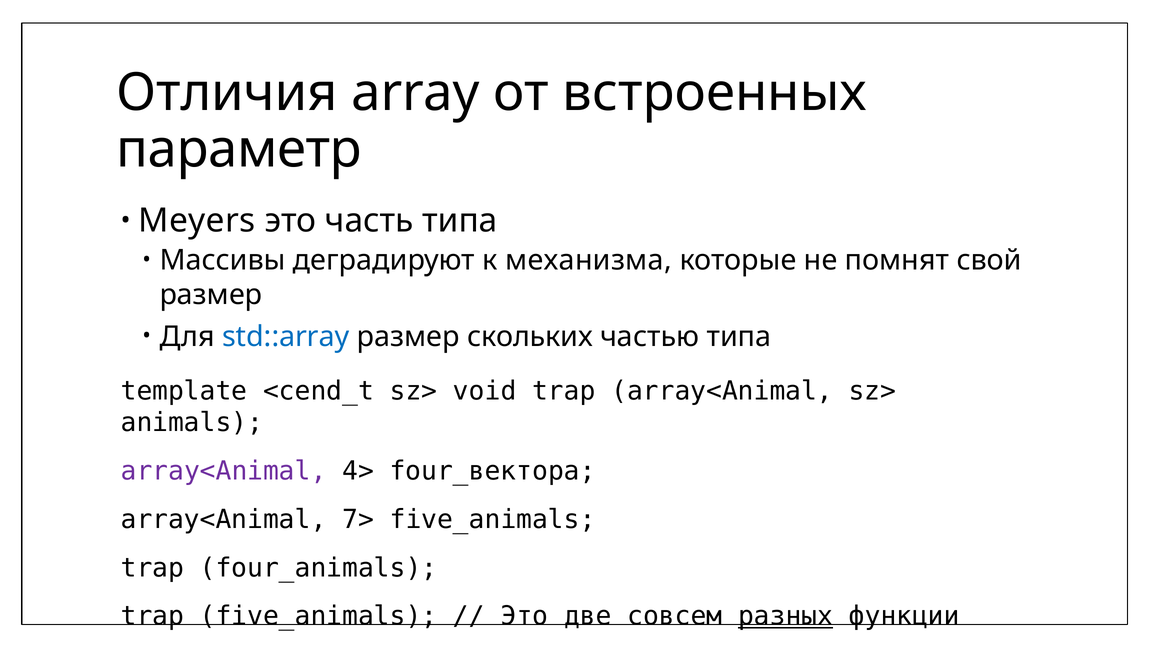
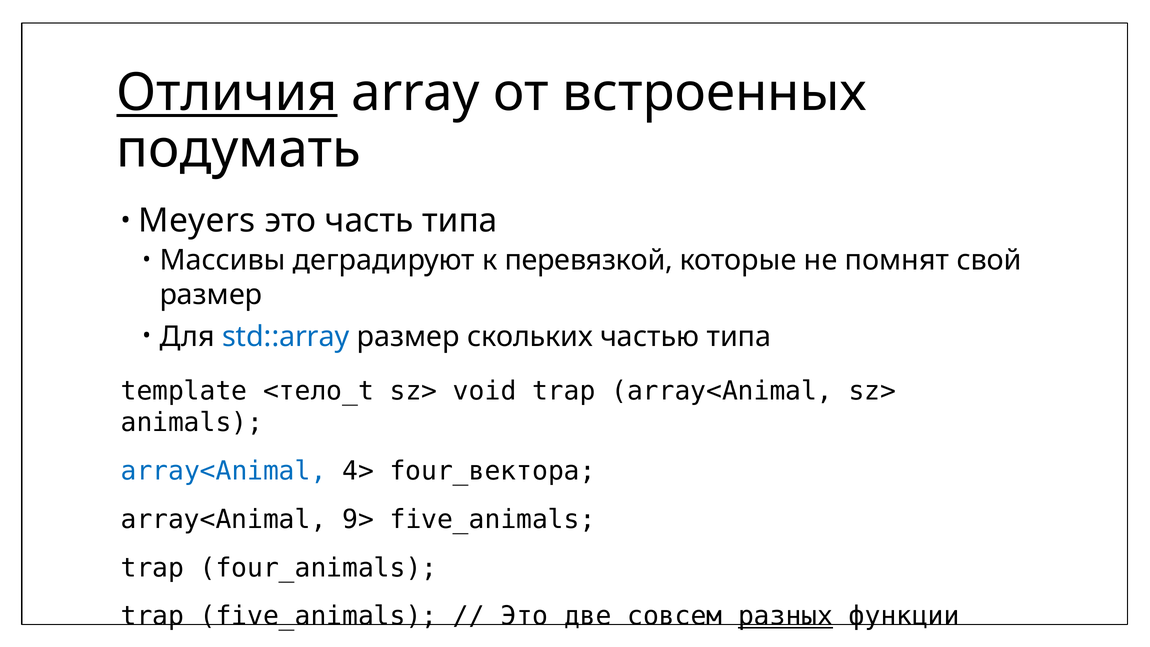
Отличия underline: none -> present (227, 93)
параметр: параметр -> подумать (239, 150)
механизма: механизма -> перевязкой (589, 260)
<cend_t: <cend_t -> <тело_t (319, 391)
array<Animal colour: purple -> blue (224, 471)
7>: 7> -> 9> (358, 519)
